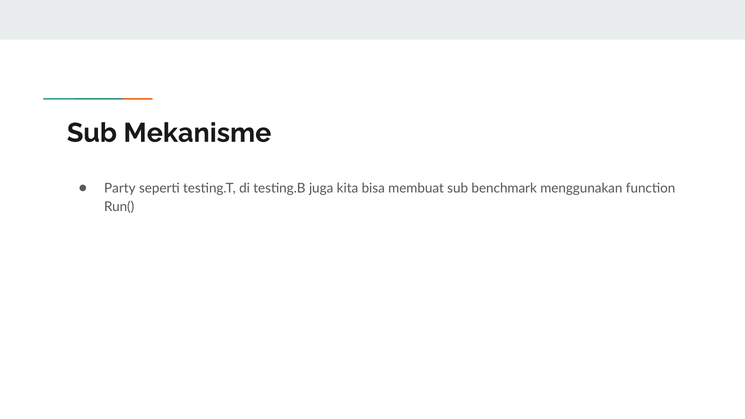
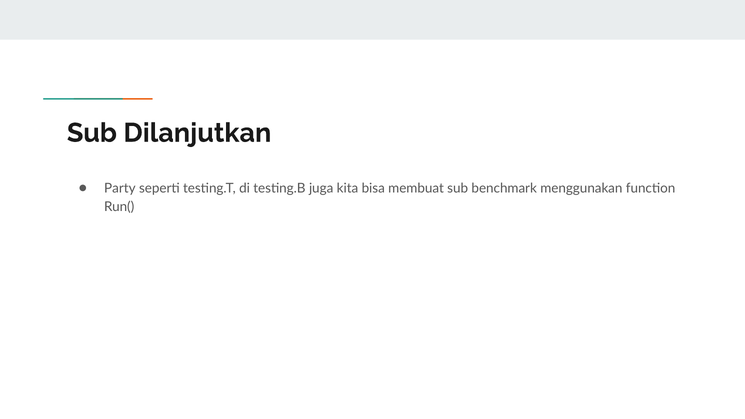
Mekanisme: Mekanisme -> Dilanjutkan (197, 133)
